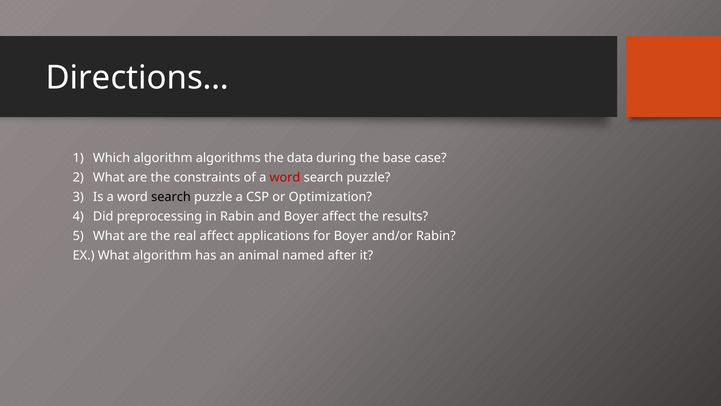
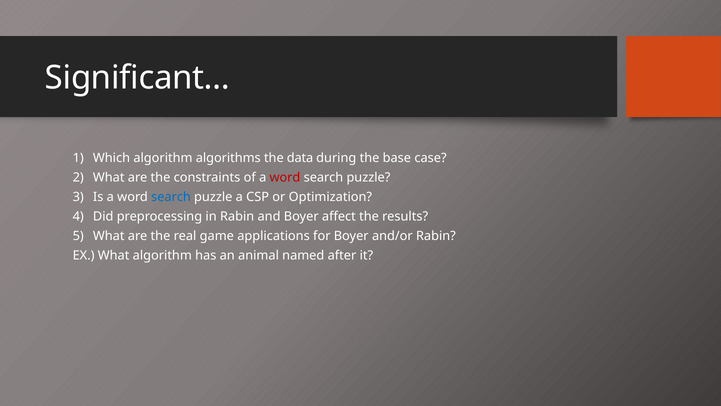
Directions…: Directions… -> Significant… (138, 78)
search colour: black -> blue (171, 197)
real affect: affect -> game (217, 236)
